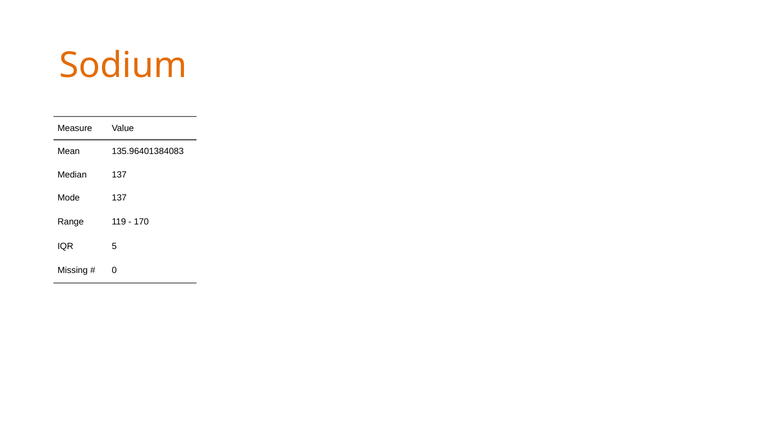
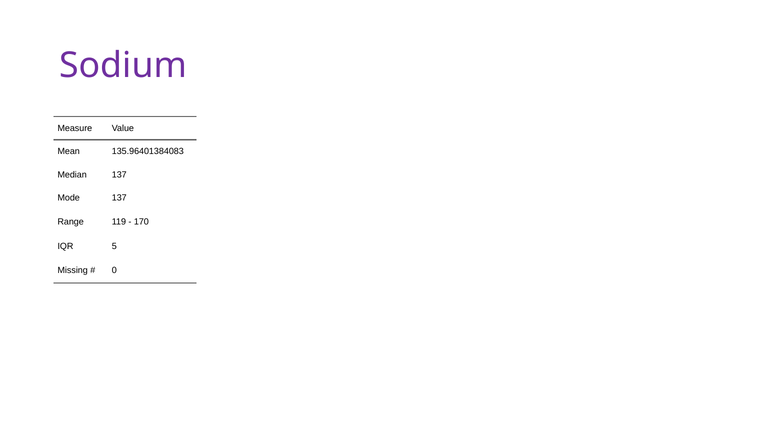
Sodium colour: orange -> purple (123, 65)
